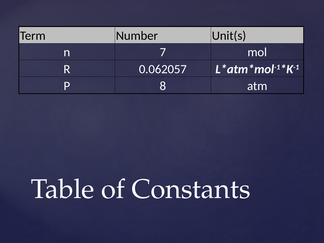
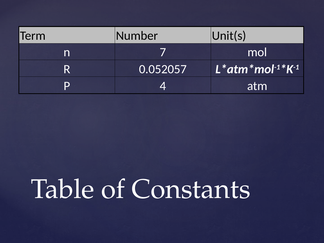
0.062057: 0.062057 -> 0.052057 (163, 69)
8: 8 -> 4 (163, 86)
